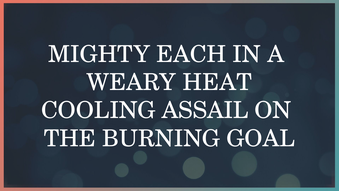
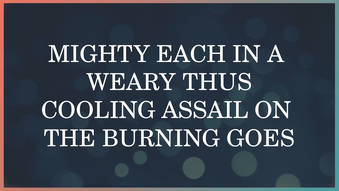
HEAT: HEAT -> THUS (217, 82)
GOAL: GOAL -> GOES (261, 138)
